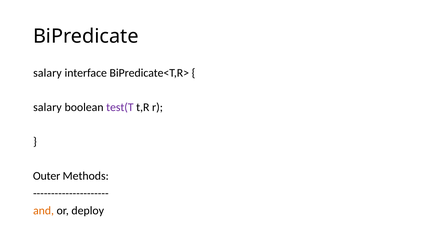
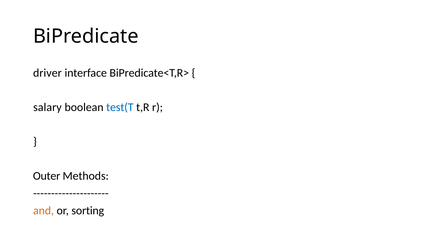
salary: salary -> driver (47, 73)
test(T colour: purple -> blue (120, 107)
deploy: deploy -> sorting (88, 211)
